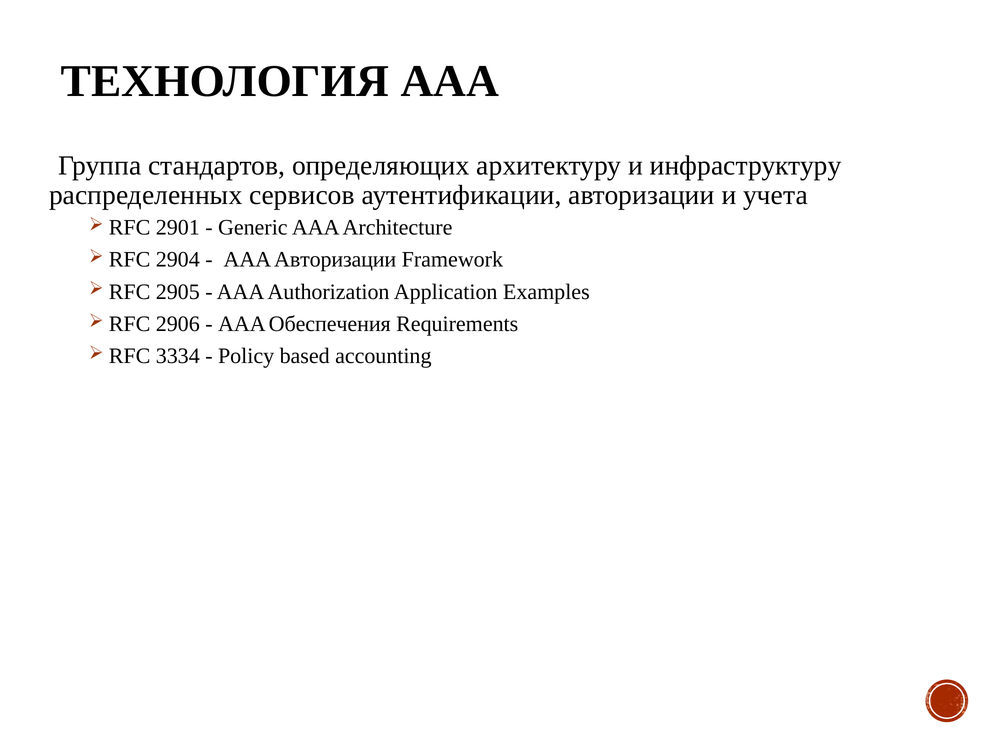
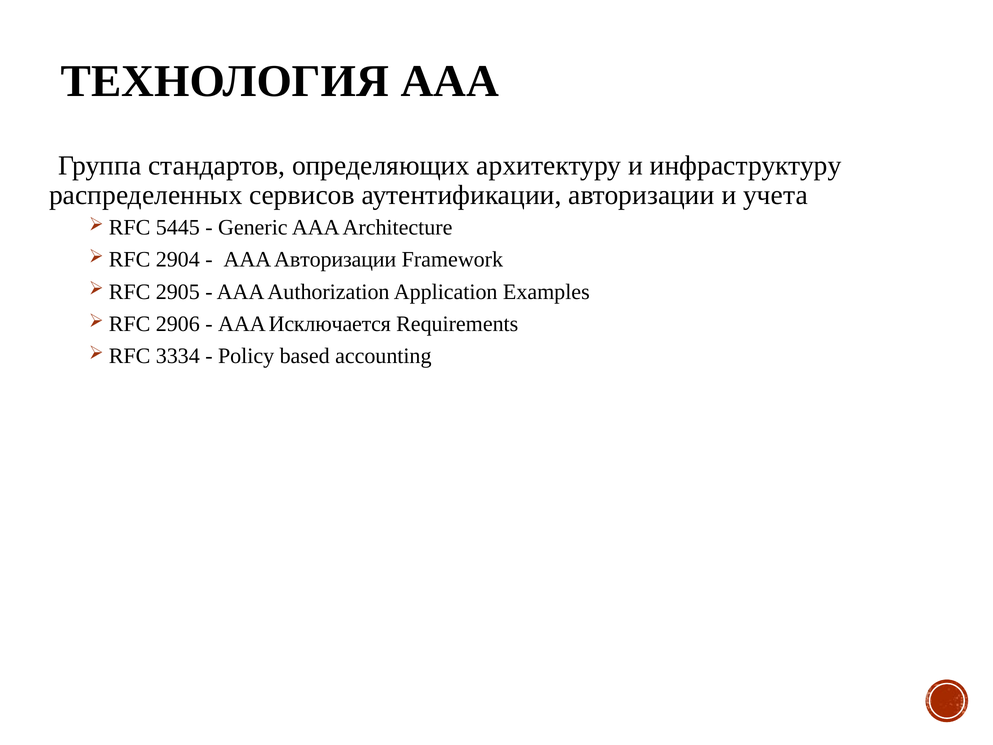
2901: 2901 -> 5445 (178, 227)
Обеспечения: Обеспечения -> Исключается (330, 324)
